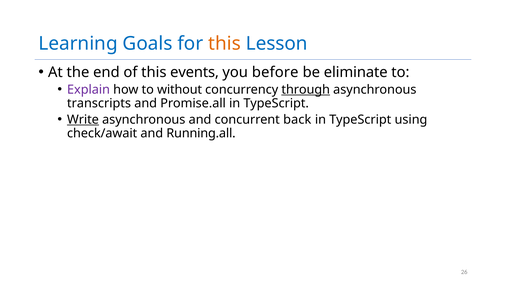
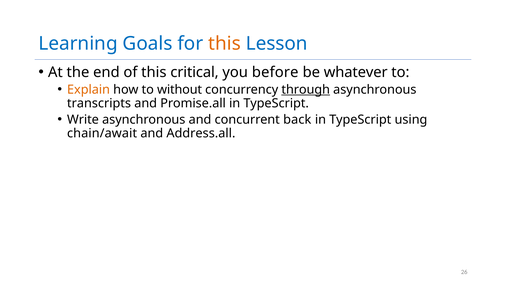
events: events -> critical (195, 72)
eliminate: eliminate -> whatever (356, 72)
Explain colour: purple -> orange (88, 89)
Write underline: present -> none (83, 119)
check/await: check/await -> chain/await (102, 133)
Running.all: Running.all -> Address.all (201, 133)
